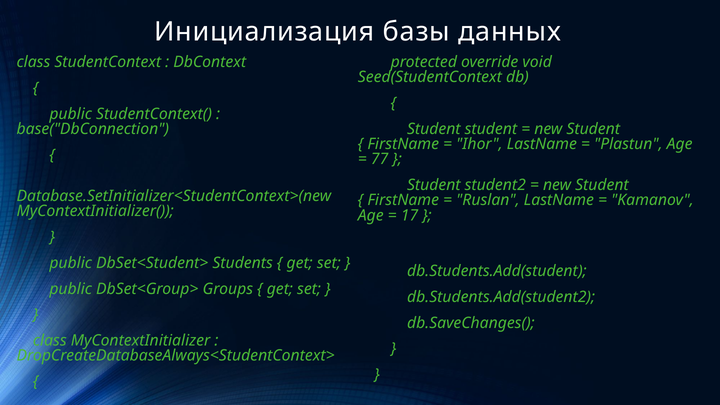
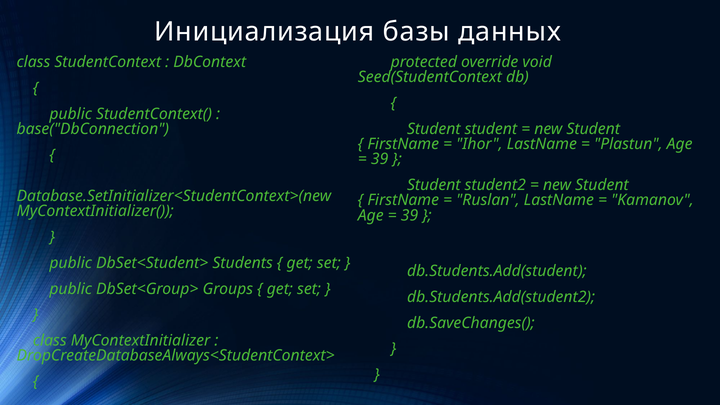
77: 77 -> 39 (380, 159)
17: 17 -> 39 (410, 215)
